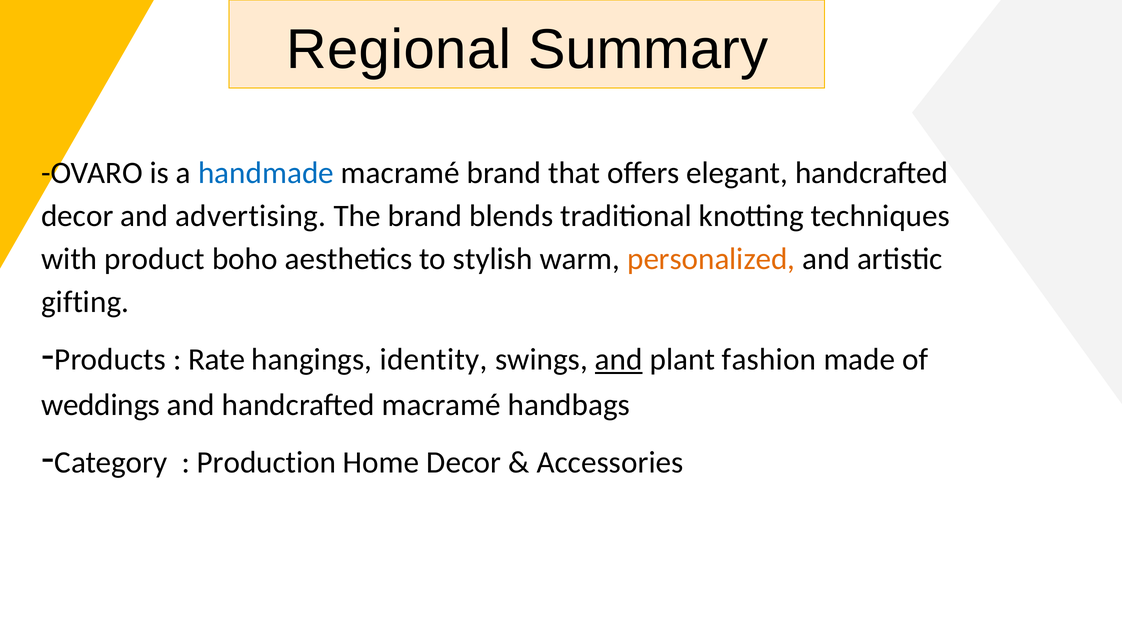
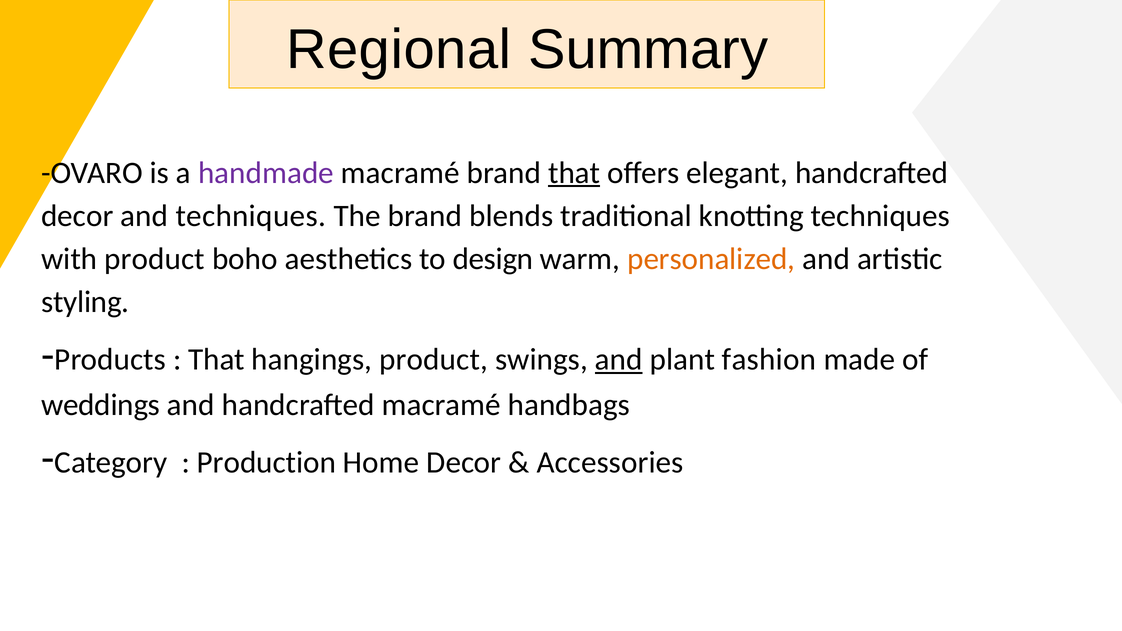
handmade colour: blue -> purple (266, 173)
that underline: none -> present (574, 173)
and advertising: advertising -> techniques (251, 216)
stylish: stylish -> design (493, 259)
gifting: gifting -> styling (85, 302)
Rate: Rate -> That (217, 360)
hangings identity: identity -> product (434, 360)
